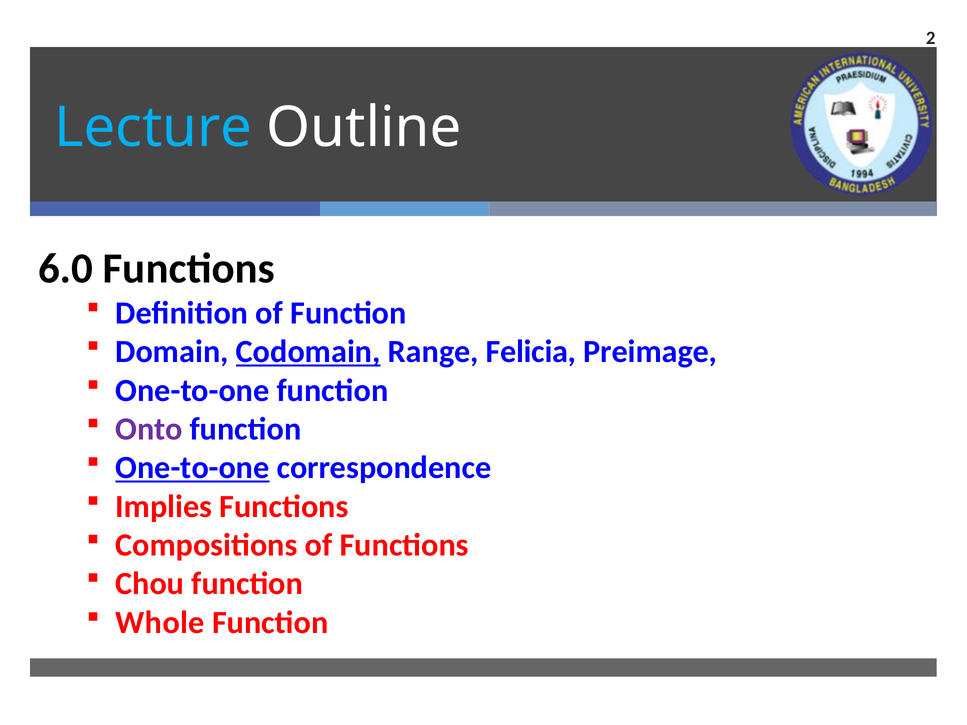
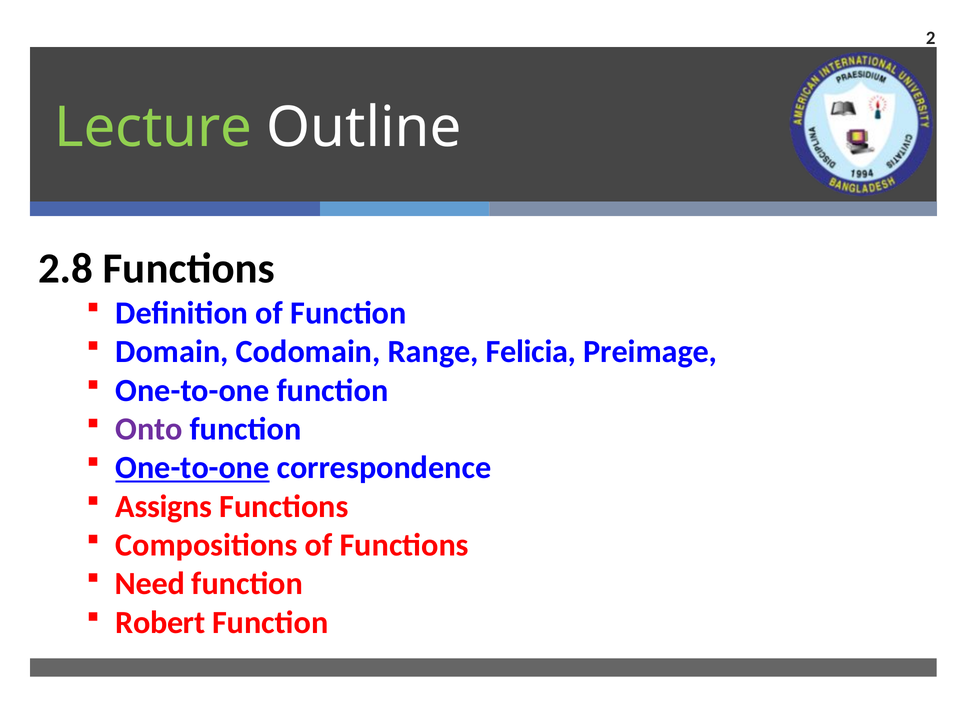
Lecture colour: light blue -> light green (153, 128)
6.0: 6.0 -> 2.8 (66, 269)
Codomain underline: present -> none (308, 352)
Implies: Implies -> Assigns (164, 507)
Chou: Chou -> Need (150, 584)
Whole: Whole -> Robert (160, 623)
